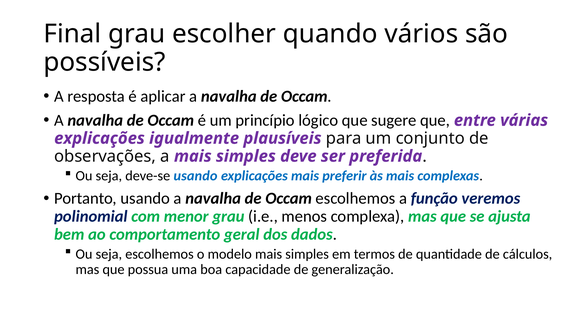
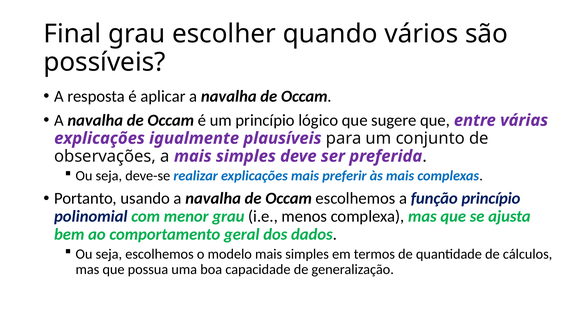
deve-se usando: usando -> realizar (196, 176)
função veremos: veremos -> princípio (491, 198)
